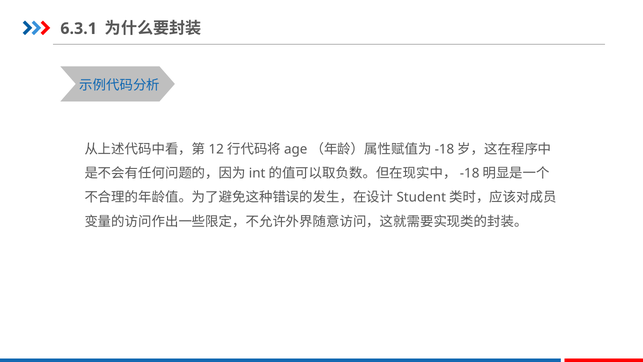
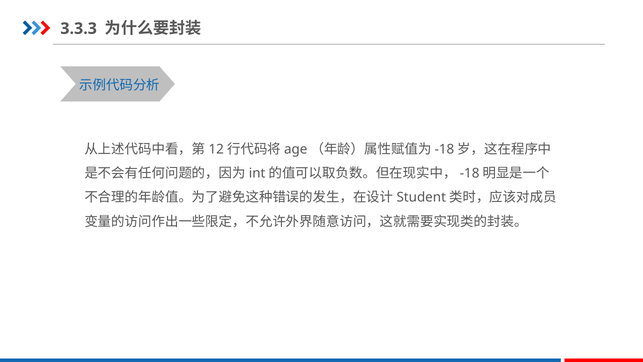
6.3.1: 6.3.1 -> 3.3.3 (79, 29)
